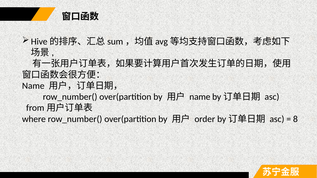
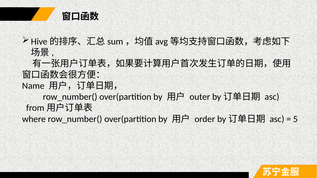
name: name -> outer (200, 97)
8: 8 -> 5 (295, 119)
